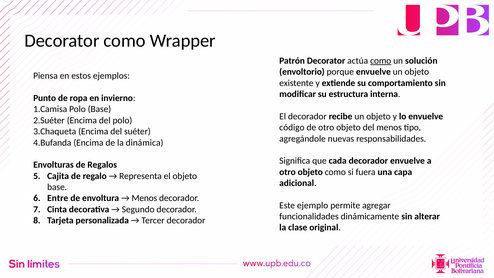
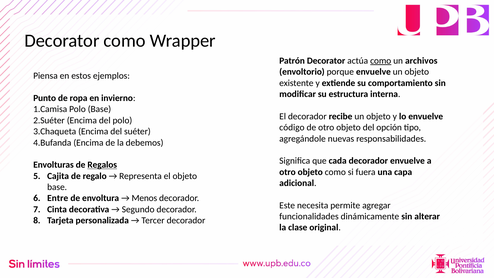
solución: solución -> archivos (421, 61)
del menos: menos -> opción (389, 127)
dinámica: dinámica -> debemos (145, 143)
Regalos underline: none -> present (102, 165)
ejemplo: ejemplo -> necesita (313, 205)
